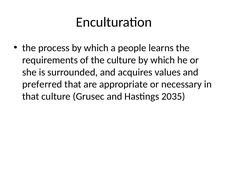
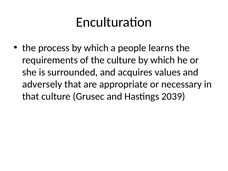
preferred: preferred -> adversely (42, 84)
2035: 2035 -> 2039 (173, 96)
